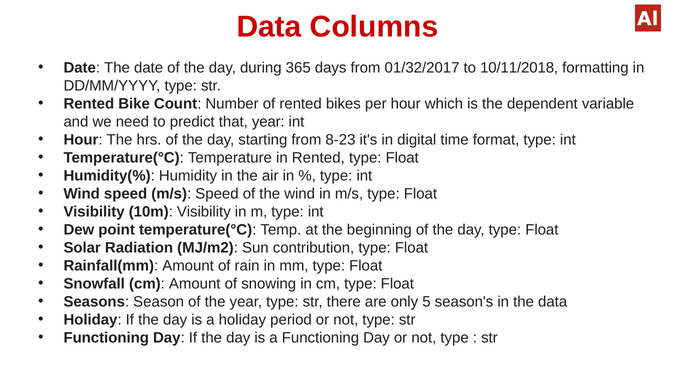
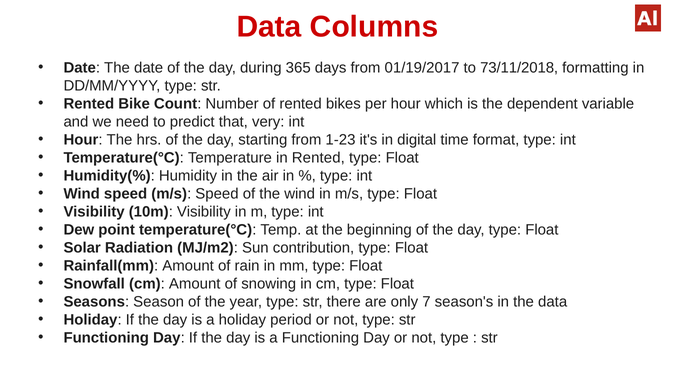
01/32/2017: 01/32/2017 -> 01/19/2017 (422, 68)
10/11/2018: 10/11/2018 -> 73/11/2018 (519, 68)
that year: year -> very (268, 122)
8-23: 8-23 -> 1-23 (340, 140)
5: 5 -> 7 (426, 302)
